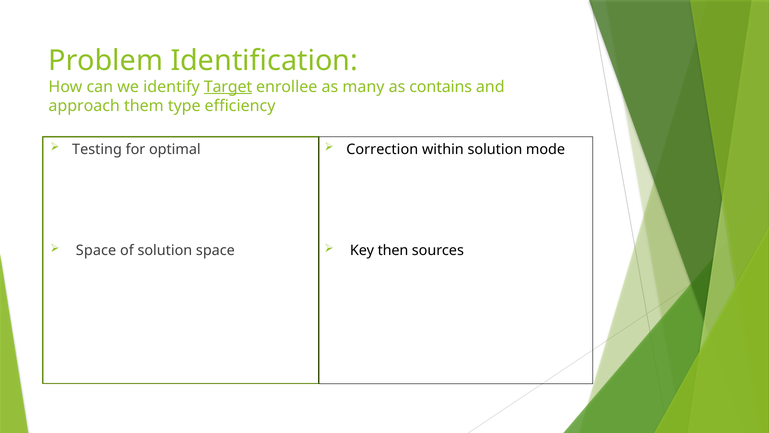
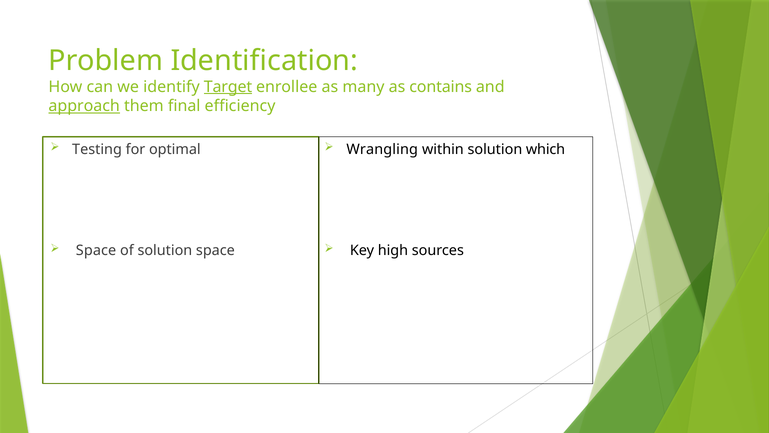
approach underline: none -> present (84, 106)
type: type -> final (184, 106)
Correction: Correction -> Wrangling (382, 149)
mode: mode -> which (546, 149)
then: then -> high (393, 250)
